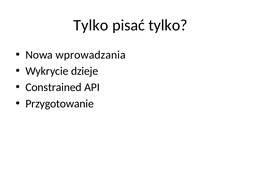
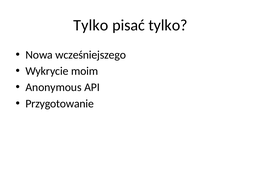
wprowadzania: wprowadzania -> wcześniejszego (91, 55)
dzieje: dzieje -> moim (85, 71)
Constrained: Constrained -> Anonymous (54, 87)
